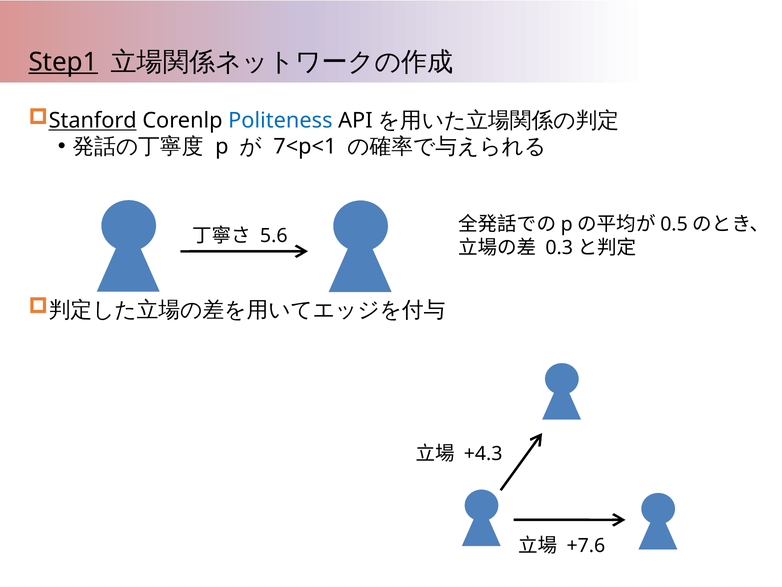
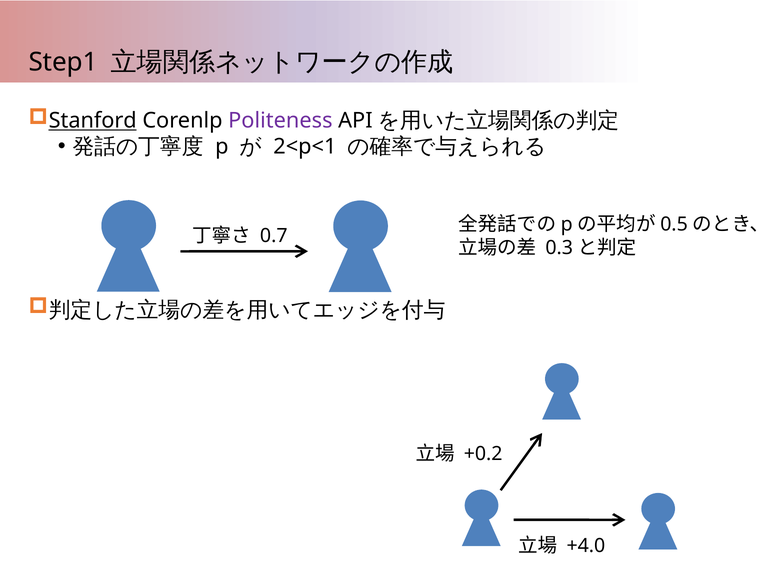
Step1 underline: present -> none (63, 62)
Politeness colour: blue -> purple (280, 121)
7<p<1: 7<p<1 -> 2<p<1 (305, 147)
5.6: 5.6 -> 0.7 (274, 236)
+4.3: +4.3 -> +0.2 (483, 453)
+7.6: +7.6 -> +4.0 (586, 545)
